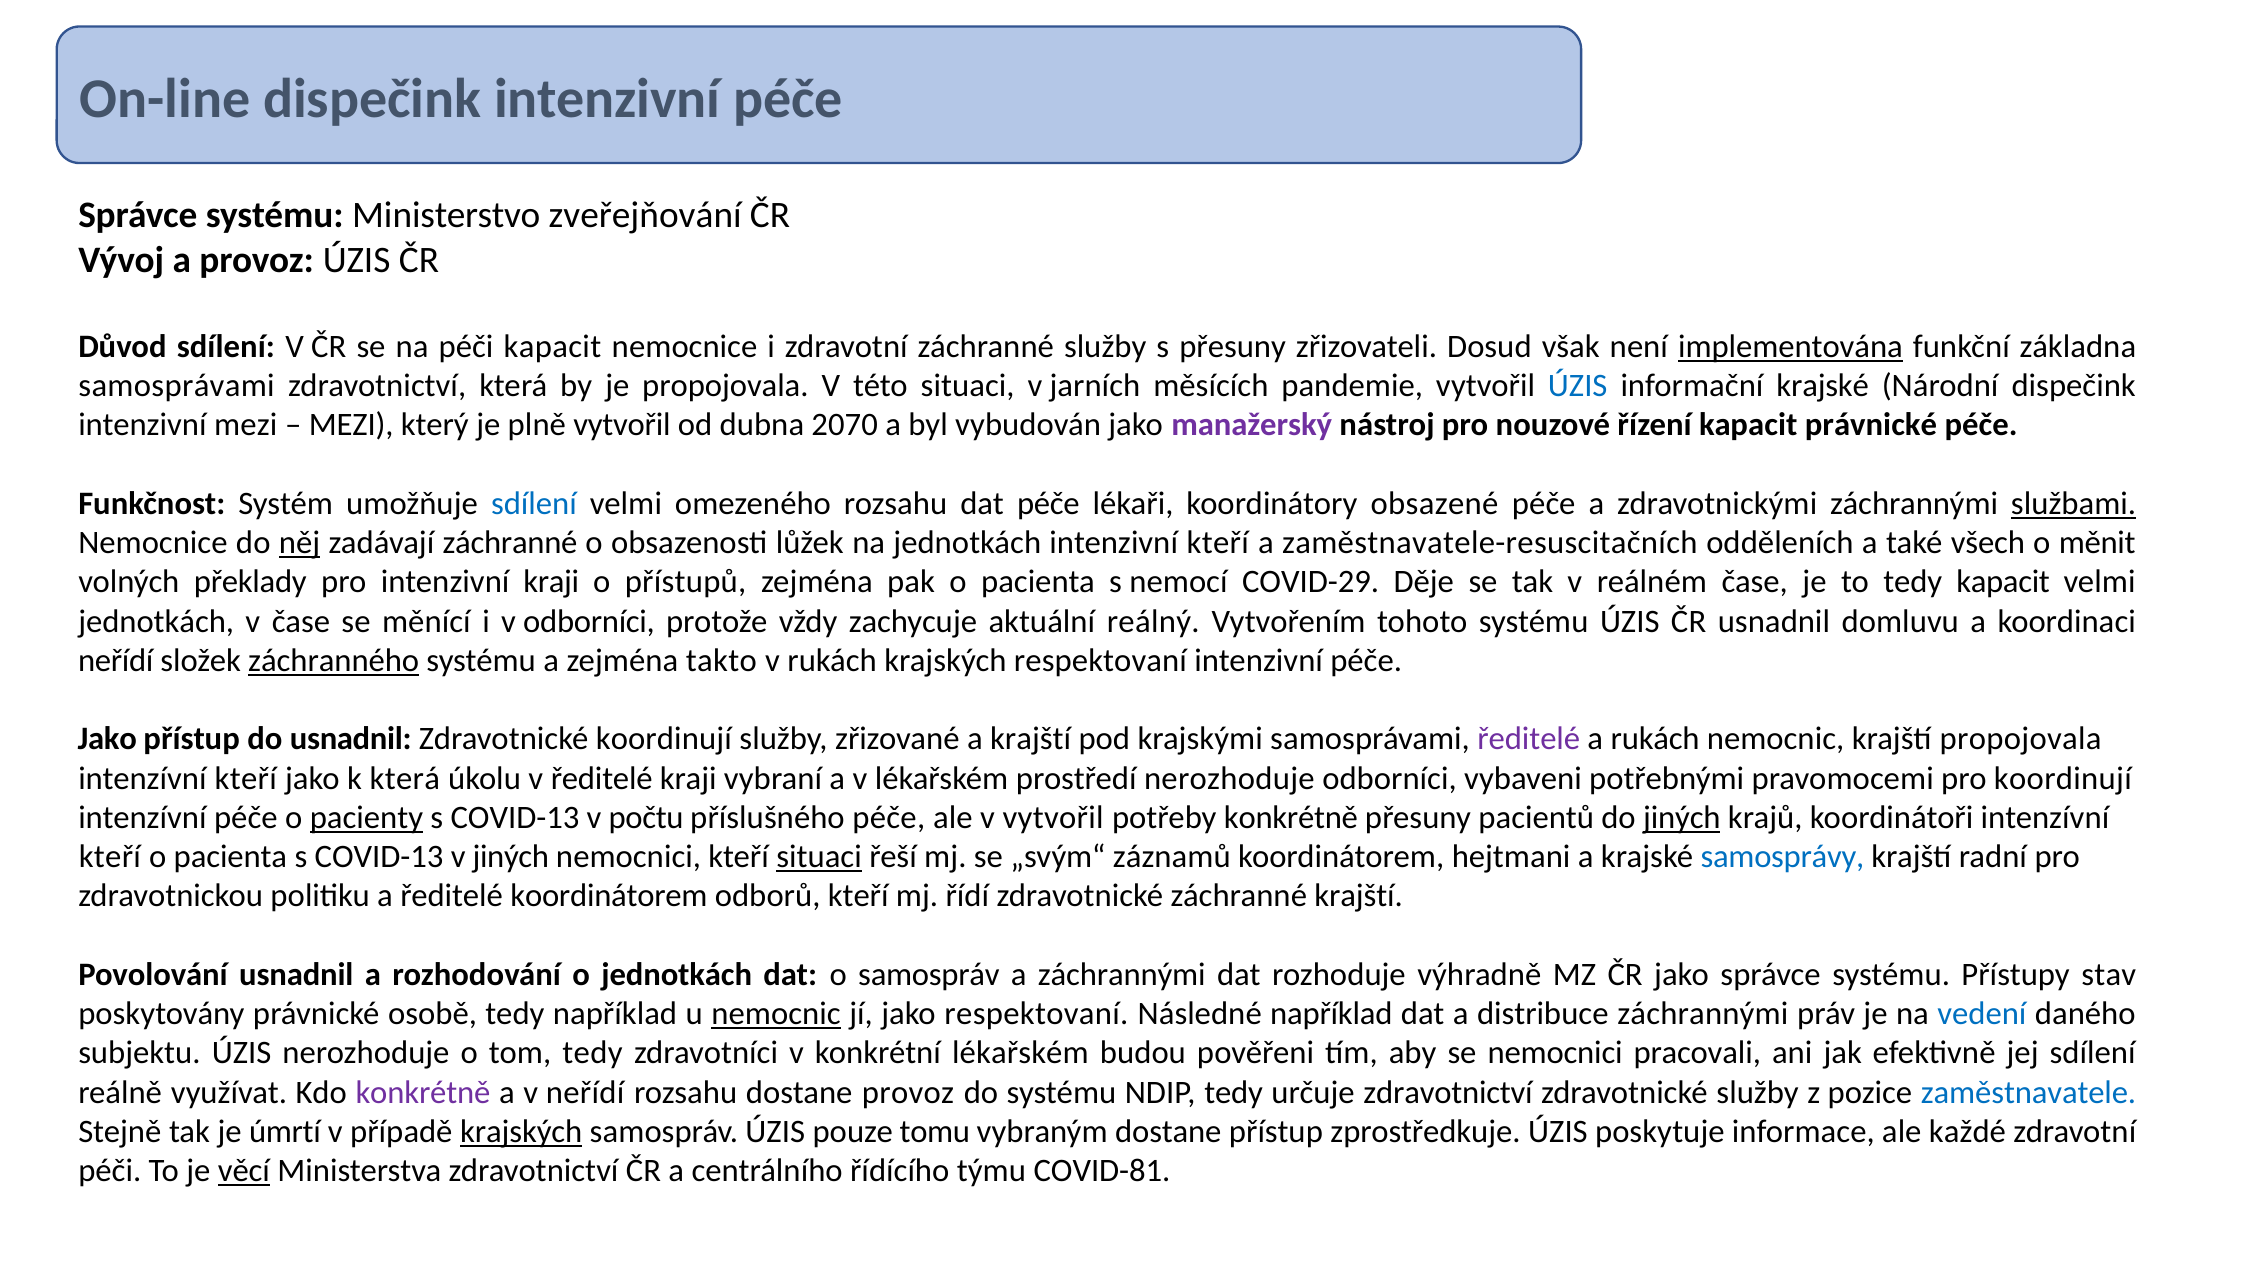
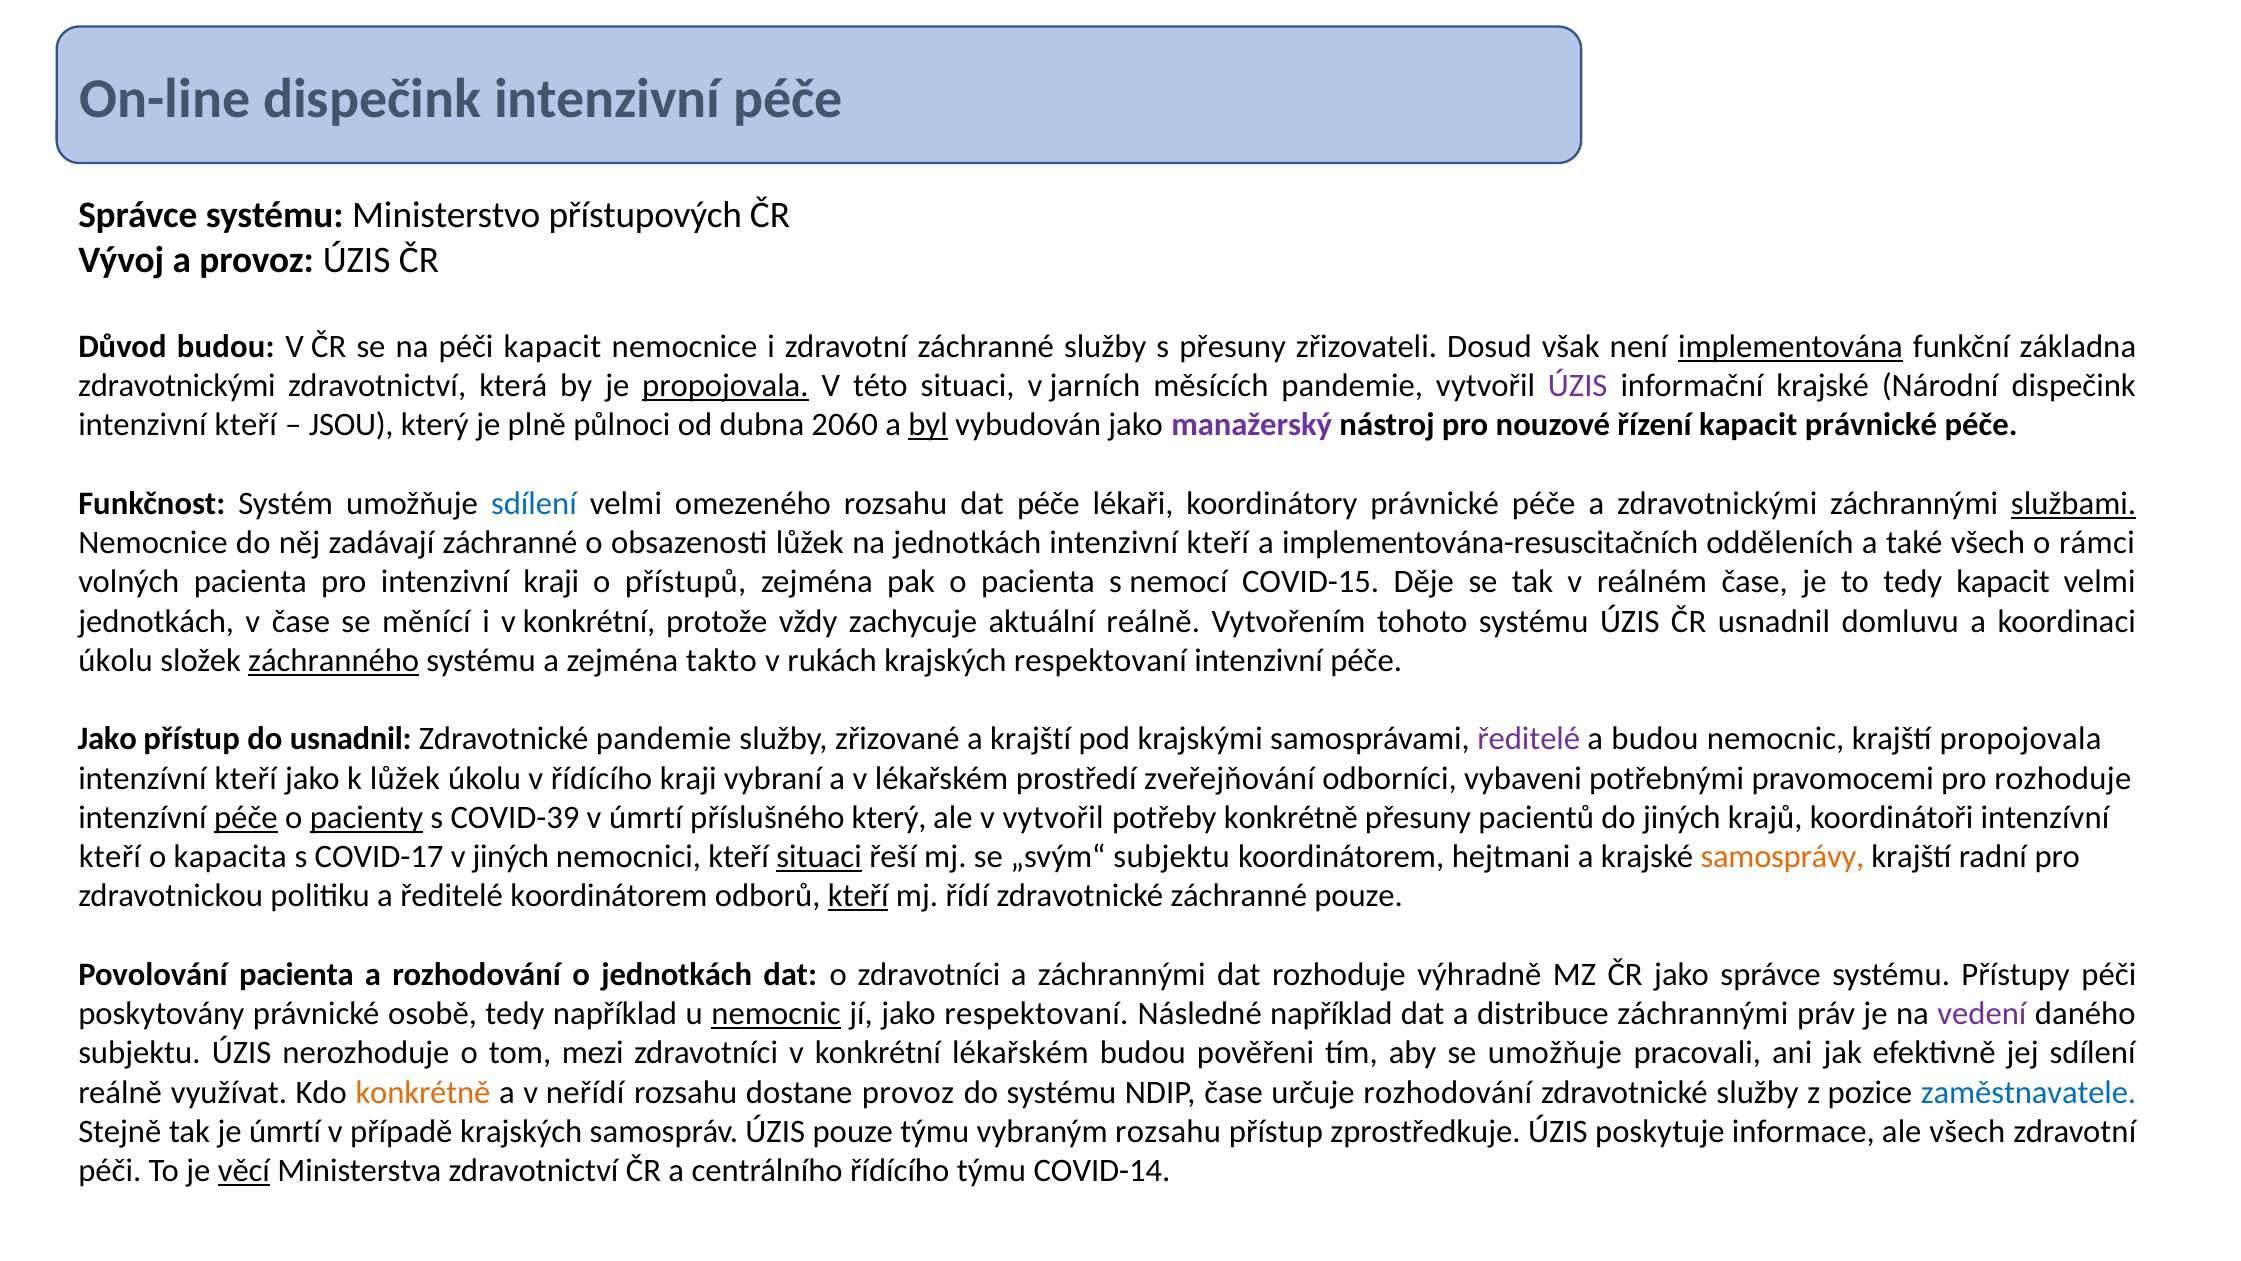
zveřejňování: zveřejňování -> přístupových (645, 215)
Důvod sdílení: sdílení -> budou (226, 346)
samosprávami: samosprávami -> zdravotnickými (177, 386)
propojovala underline: none -> present (725, 386)
ÚZIS colour: blue -> purple (1578, 386)
mezi: mezi -> kteří (246, 425)
MEZI: MEZI -> JSOU (351, 425)
plně vytvořil: vytvořil -> půlnoci (622, 425)
2070: 2070 -> 2060 (845, 425)
byl underline: none -> present (928, 425)
koordinátory obsazené: obsazené -> právnické (1435, 503)
něj underline: present -> none (300, 543)
zaměstnavatele-resuscitačních: zaměstnavatele-resuscitačních -> implementována-resuscitačních (1490, 543)
měnit: měnit -> rámci (2097, 543)
volných překlady: překlady -> pacienta (250, 582)
COVID-29: COVID-29 -> COVID-15 (1311, 582)
i v odborníci: odborníci -> konkrétní (589, 621)
aktuální reálný: reálný -> reálně (1153, 621)
neřídí: neřídí -> úkolu (115, 660)
Zdravotnické koordinují: koordinují -> pandemie (664, 739)
a rukách: rukách -> budou (1655, 739)
k která: která -> lůžek (405, 778)
v ředitelé: ředitelé -> řídícího (601, 778)
prostředí nerozhoduje: nerozhoduje -> zveřejňování (1229, 778)
pro koordinují: koordinují -> rozhoduje (2063, 778)
péče underline: none -> present (246, 817)
COVID-13: COVID-13 -> COVID-39 (515, 817)
v počtu: počtu -> úmrtí (646, 817)
příslušného péče: péče -> který (889, 817)
jiných underline: present -> none (1682, 817)
pacienta: pacienta -> kapacita (230, 856)
COVID-13: COVID-13 -> COVID-17 (379, 856)
„svým“ záznamů: záznamů -> subjektu (1172, 856)
samosprávy colour: blue -> orange (1782, 856)
kteří underline: none -> present (858, 896)
záchranné krajští: krajští -> pouze (1359, 896)
Povolování usnadnil: usnadnil -> pacienta (296, 974)
o samospráv: samospráv -> zdravotníci (929, 974)
Přístupy stav: stav -> péči (2109, 974)
vedení colour: blue -> purple (1982, 1013)
tom tedy: tedy -> mezi (593, 1053)
se nemocnici: nemocnici -> umožňuje (1555, 1053)
konkrétně colour: purple -> orange (423, 1092)
NDIP tedy: tedy -> čase (1234, 1092)
určuje zdravotnictví: zdravotnictví -> rozhodování (1448, 1092)
krajských underline: present -> none (521, 1131)
pouze tomu: tomu -> týmu (935, 1131)
vybraným dostane: dostane -> rozsahu (1168, 1131)
ale každé: každé -> všech (1967, 1131)
COVID-81: COVID-81 -> COVID-14 (1102, 1170)
